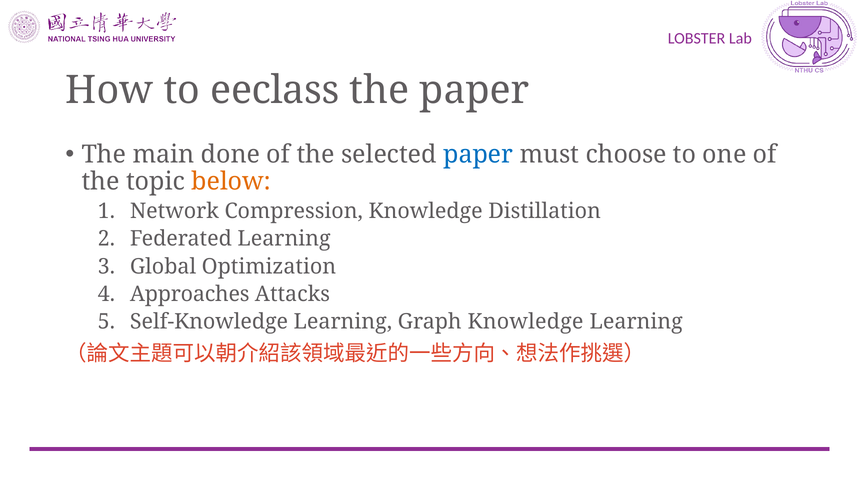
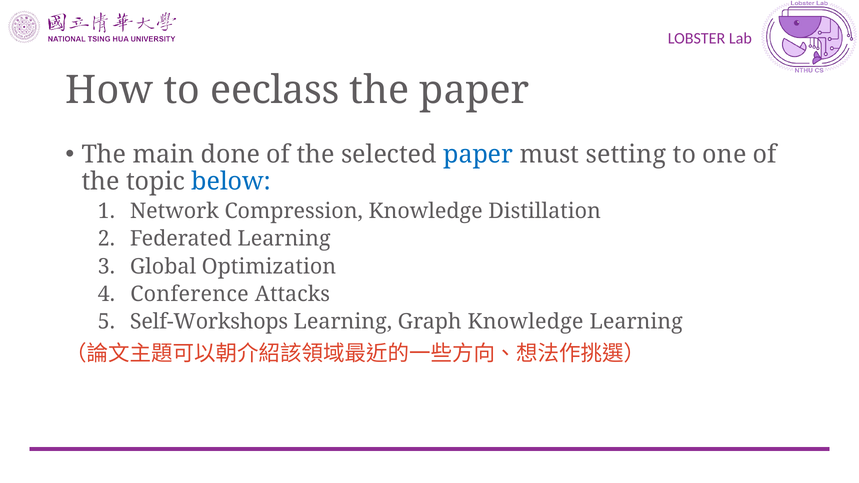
choose: choose -> setting (626, 155)
below colour: orange -> blue (231, 182)
Approaches: Approaches -> Conference (189, 294)
Self-Knowledge: Self-Knowledge -> Self-Workshops (209, 322)
